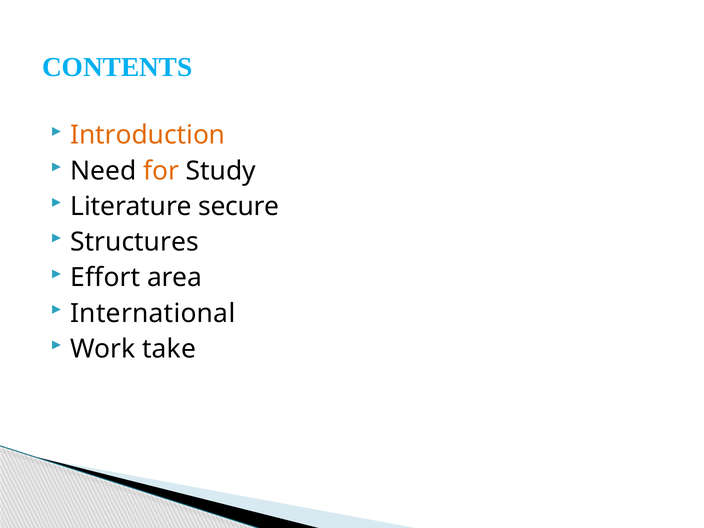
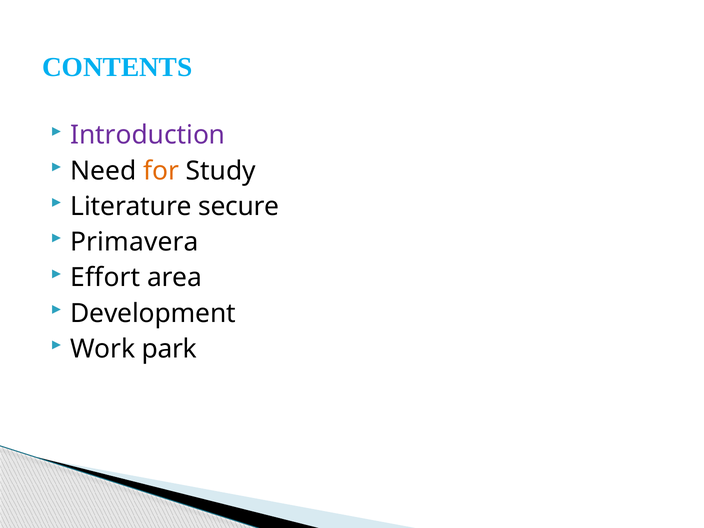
Introduction colour: orange -> purple (148, 135)
Structures: Structures -> Primavera (134, 242)
International: International -> Development (153, 313)
take: take -> park (169, 349)
